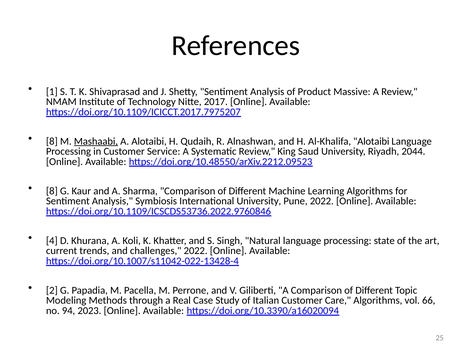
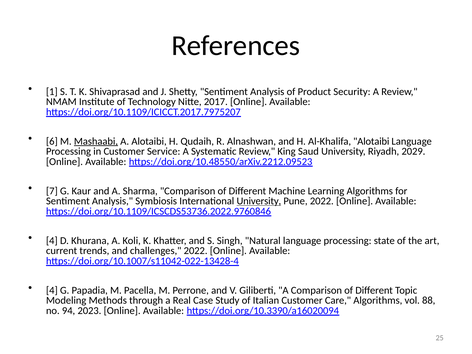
Massive: Massive -> Security (352, 92)
8: 8 -> 6 (52, 141)
2044: 2044 -> 2029 (413, 151)
8: 8 -> 7 (52, 191)
University underline: none -> present (259, 201)
2: 2 -> 4 (52, 290)
66: 66 -> 88 (429, 300)
